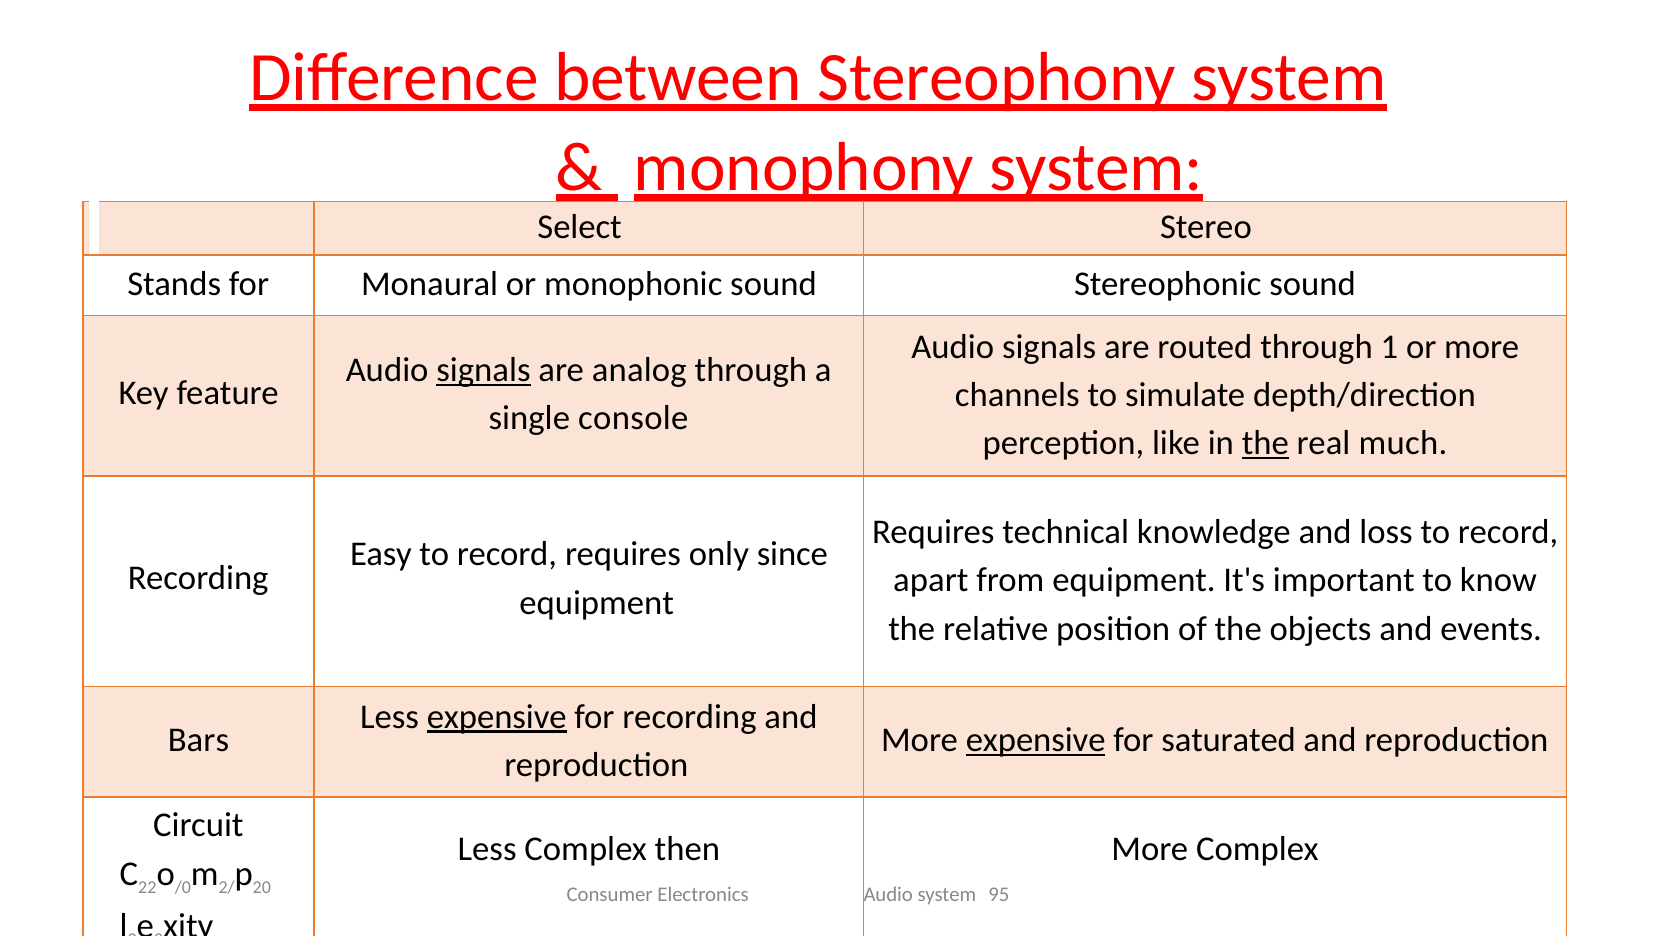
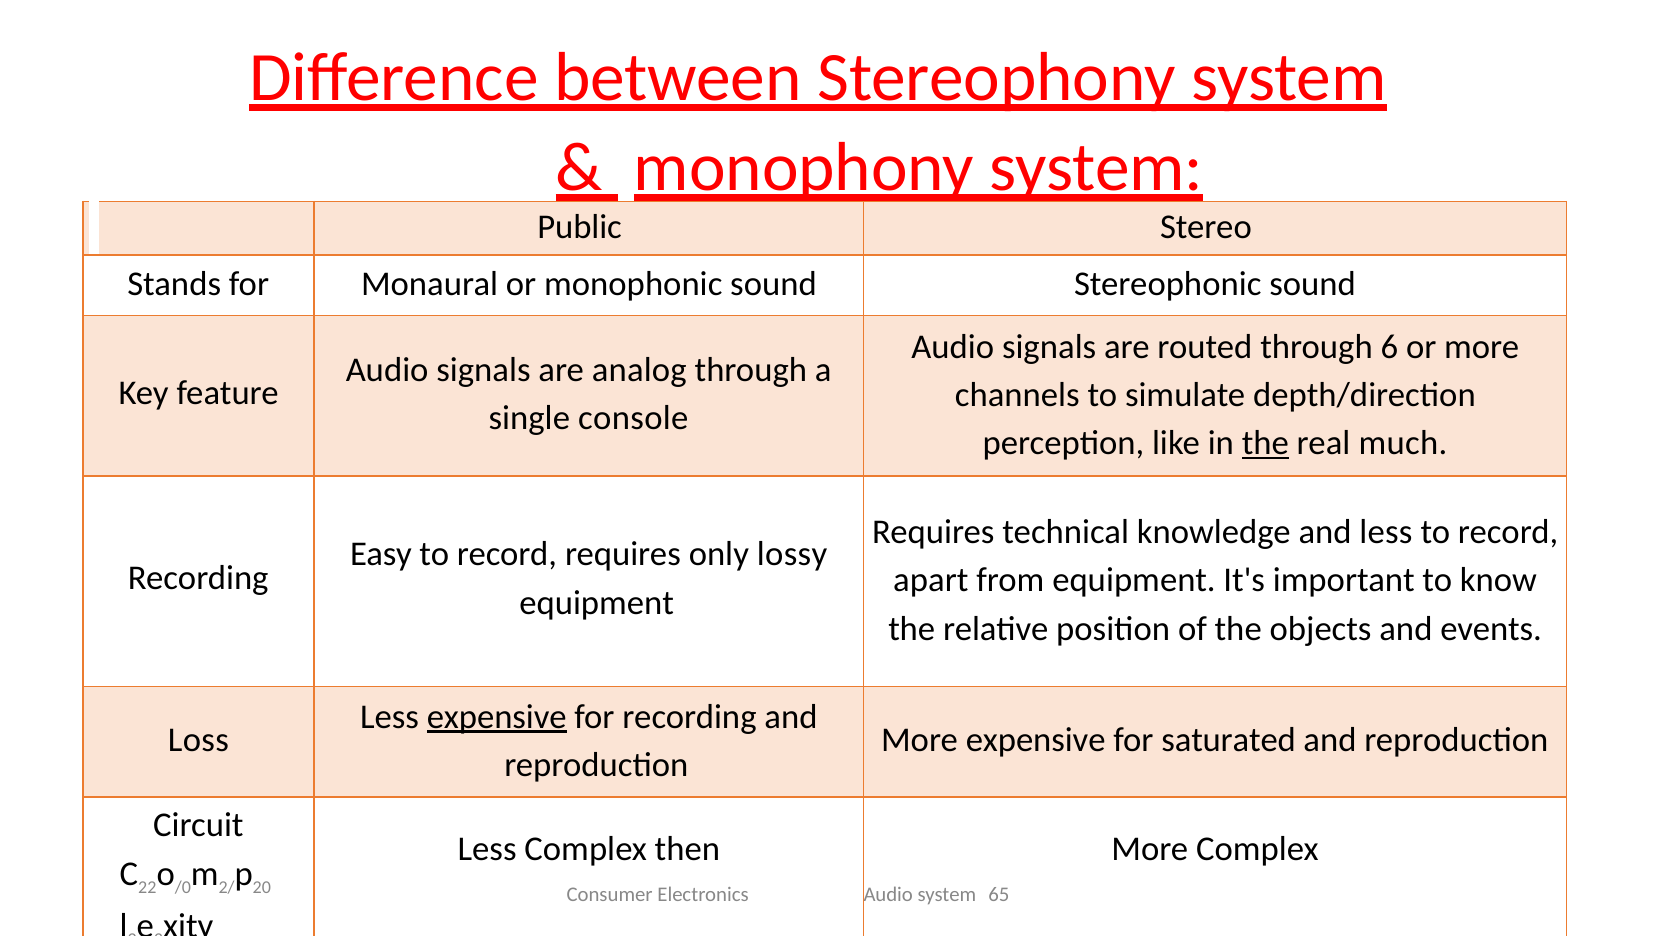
Select: Select -> Public (580, 227)
1: 1 -> 6 (1389, 347)
signals underline: present -> none (484, 370)
and loss: loss -> less (1386, 532)
since: since -> lossy (792, 554)
Bars: Bars -> Loss (198, 740)
expensive underline: present -> none (1036, 740)
95: 95 -> 65 (999, 895)
